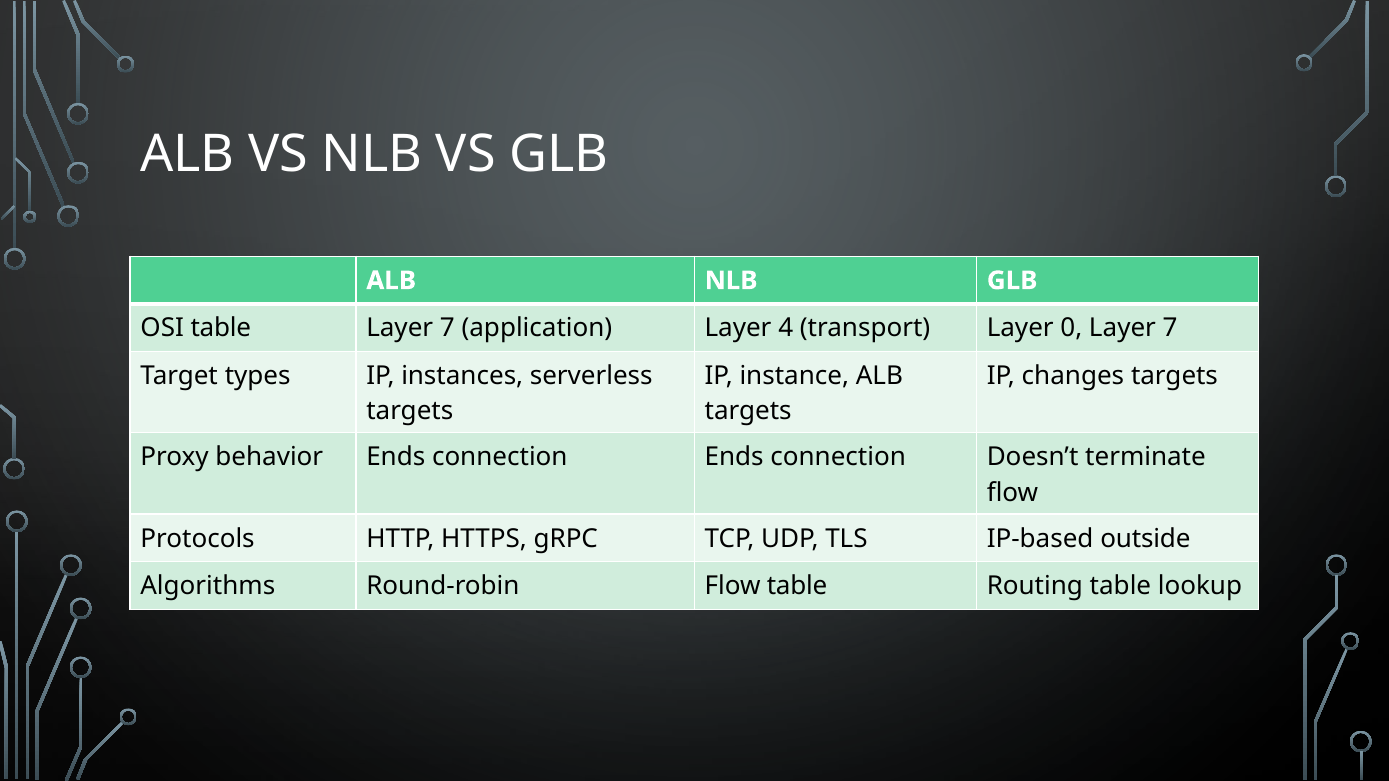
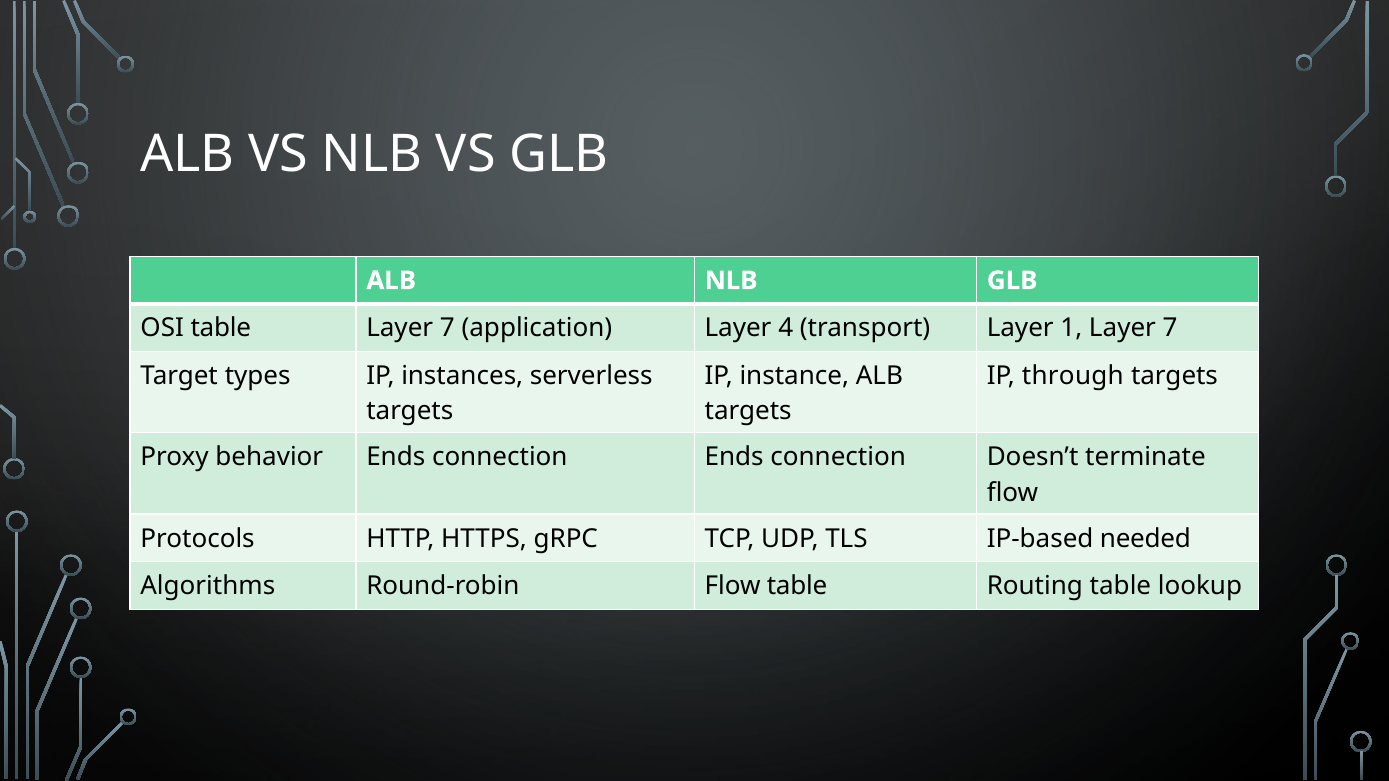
0: 0 -> 1 (1071, 328)
changes: changes -> through (1073, 376)
outside: outside -> needed (1145, 539)
